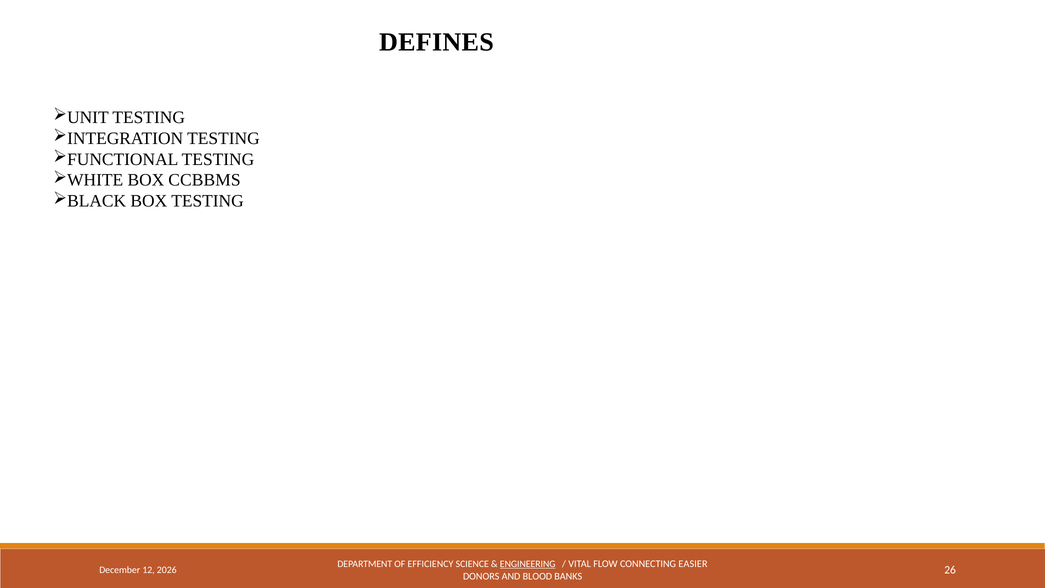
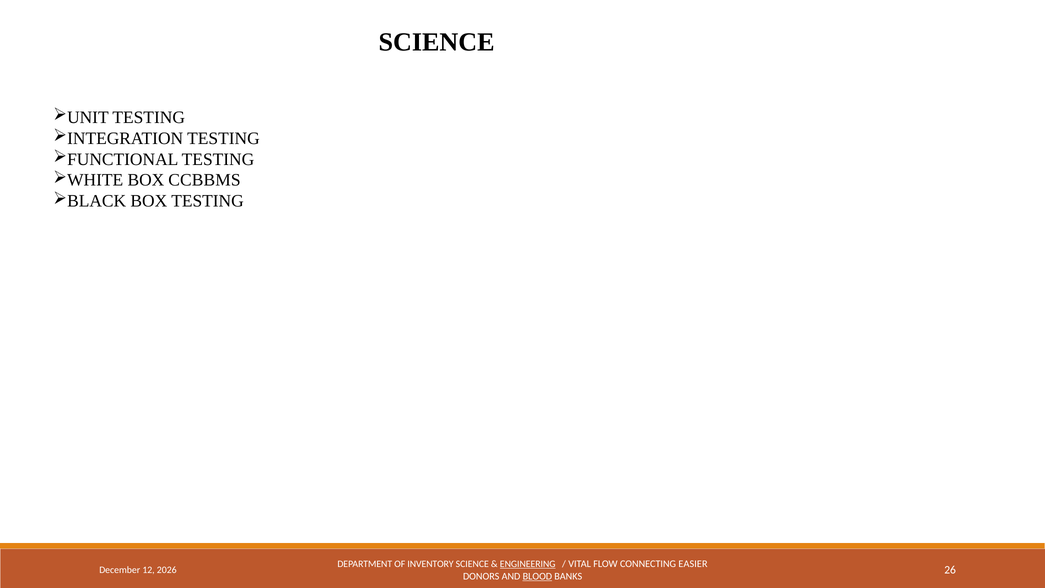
DEFINES: DEFINES -> SCIENCE (437, 42)
EFFICIENCY: EFFICIENCY -> INVENTORY (431, 564)
BLOOD underline: none -> present (537, 576)
